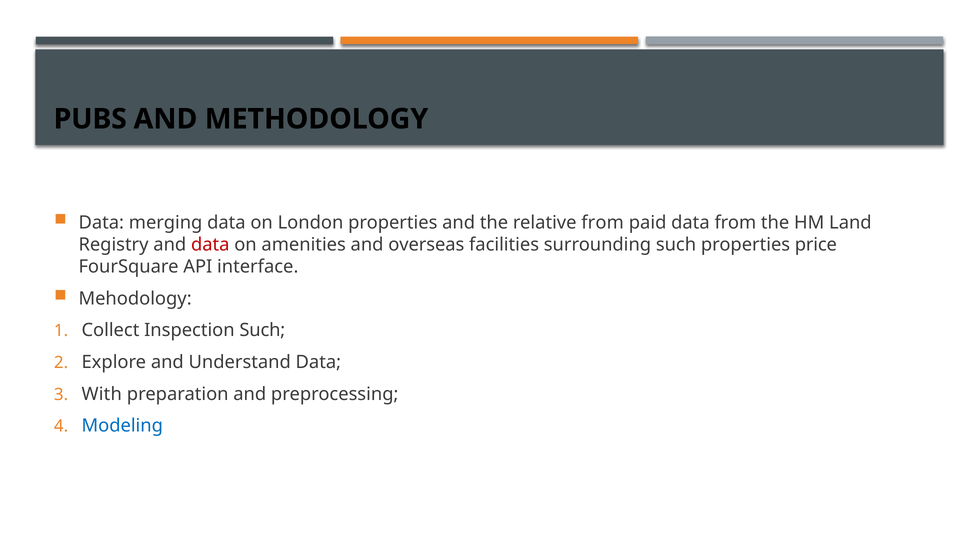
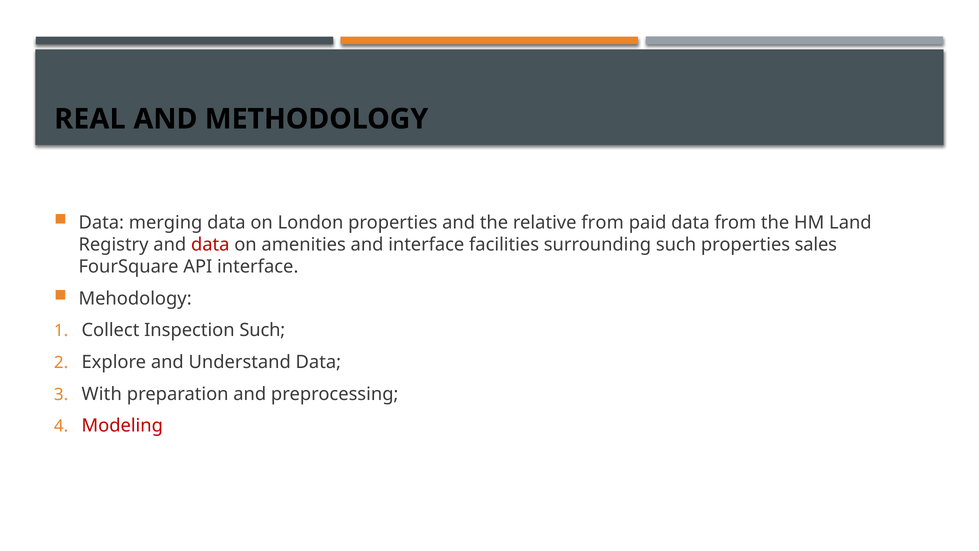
PUBS: PUBS -> REAL (90, 119)
and overseas: overseas -> interface (426, 244)
price: price -> sales (816, 244)
Modeling colour: blue -> red (122, 426)
